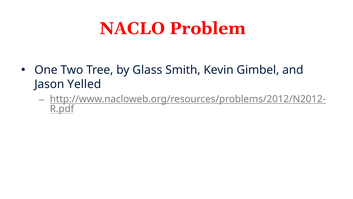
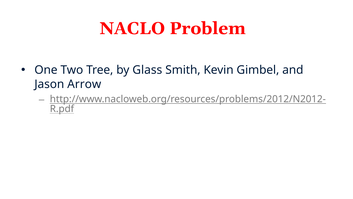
Yelled: Yelled -> Arrow (84, 84)
